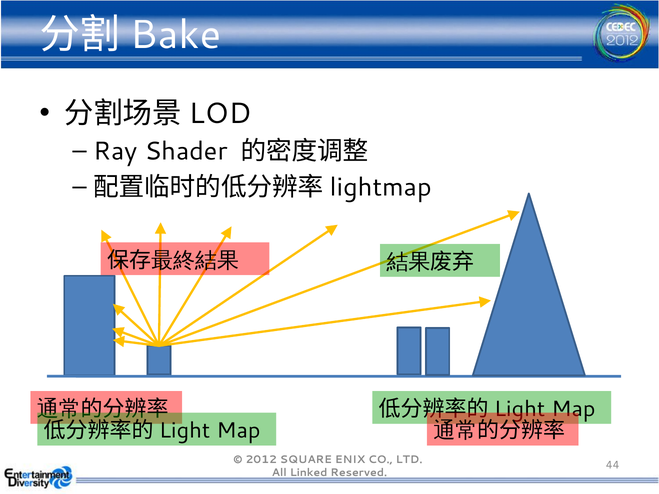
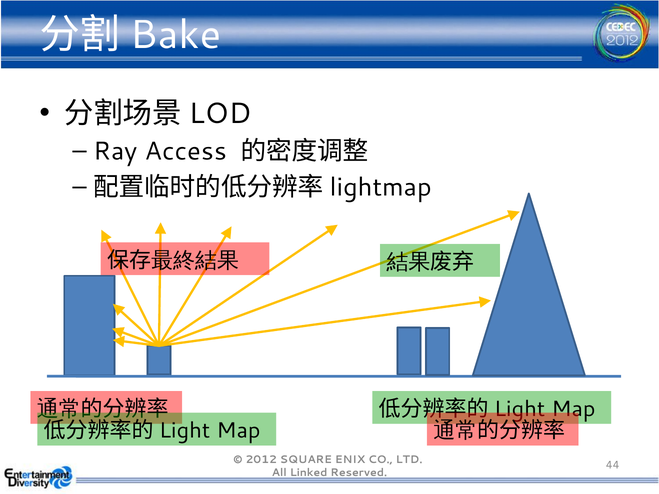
Shader: Shader -> Access (186, 151)
